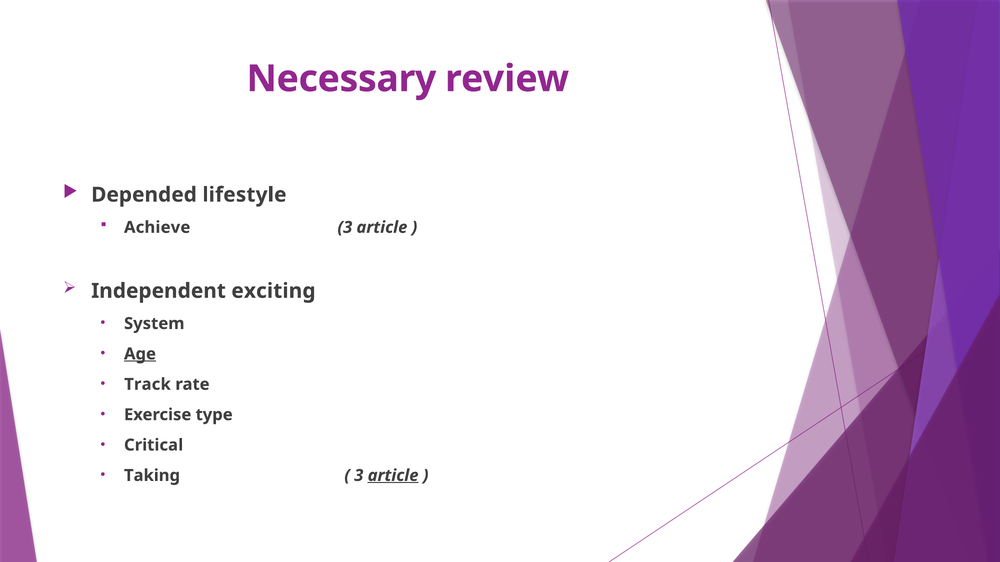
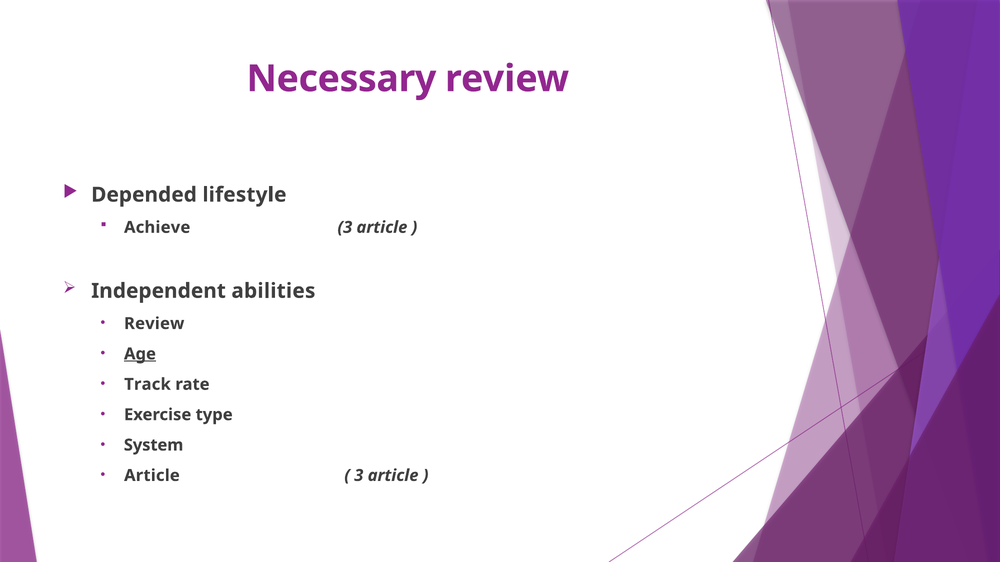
exciting: exciting -> abilities (273, 291)
System: System -> Review (154, 324)
Critical: Critical -> System (154, 445)
Taking: Taking -> Article (152, 476)
article underline: present -> none (393, 476)
